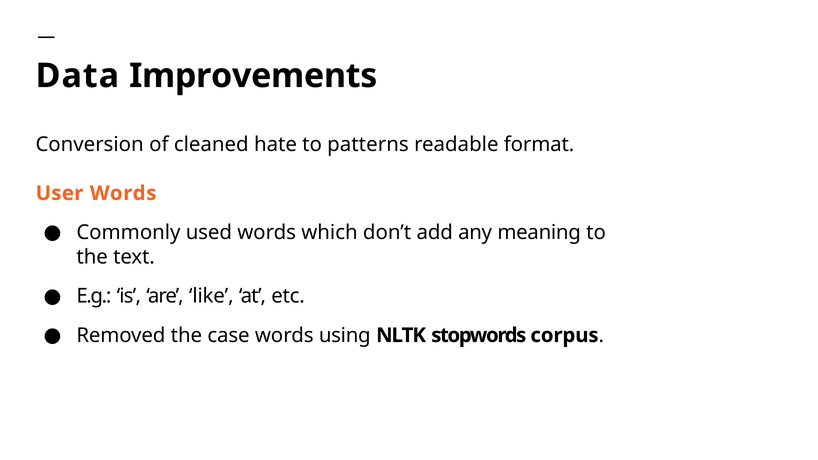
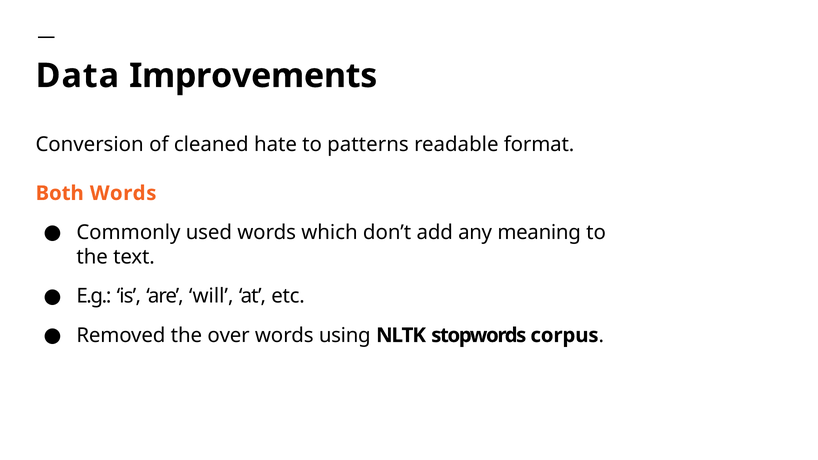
User: User -> Both (60, 193)
like: like -> will (211, 296)
case: case -> over (229, 335)
